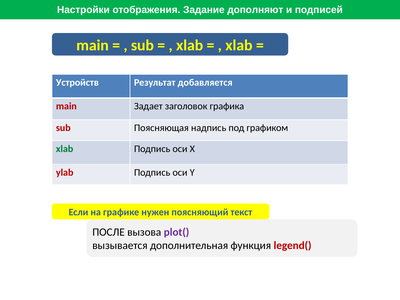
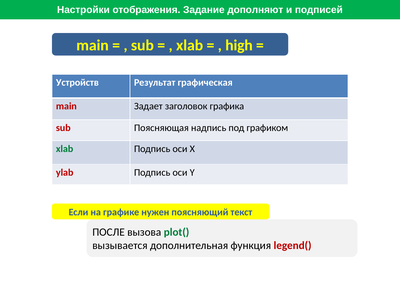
xlab: xlab -> high (239, 45)
добавляется: добавляется -> графическая (205, 83)
plot( colour: purple -> green (177, 232)
